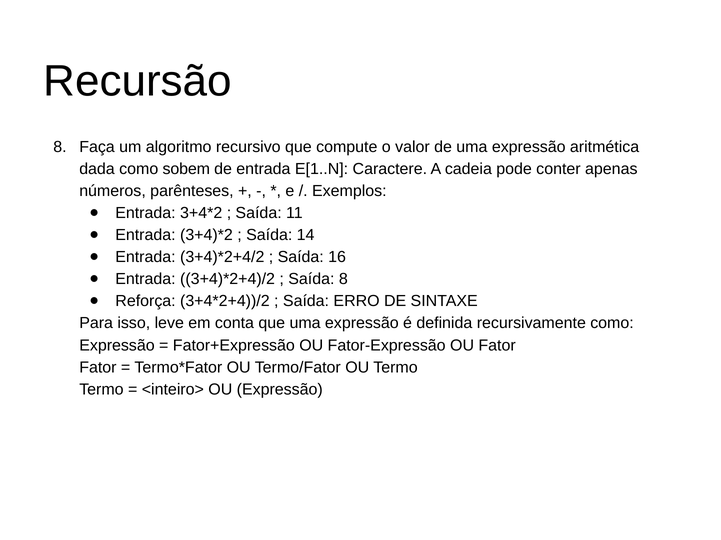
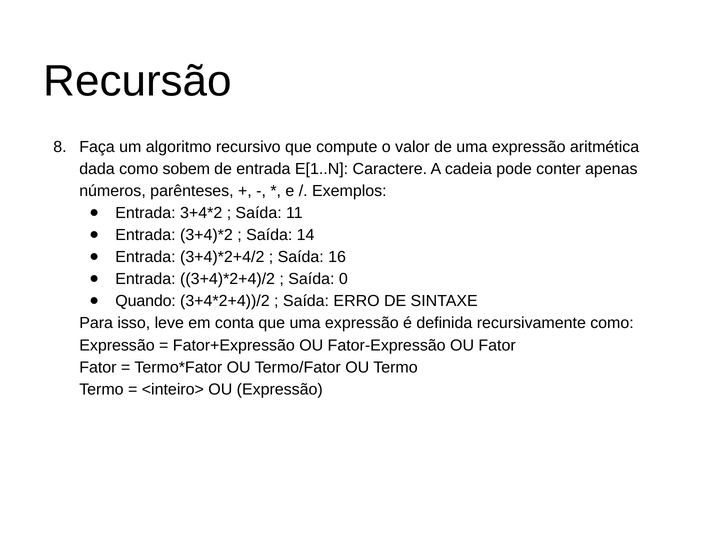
Saída 8: 8 -> 0 (343, 279)
Reforça: Reforça -> Quando (146, 302)
